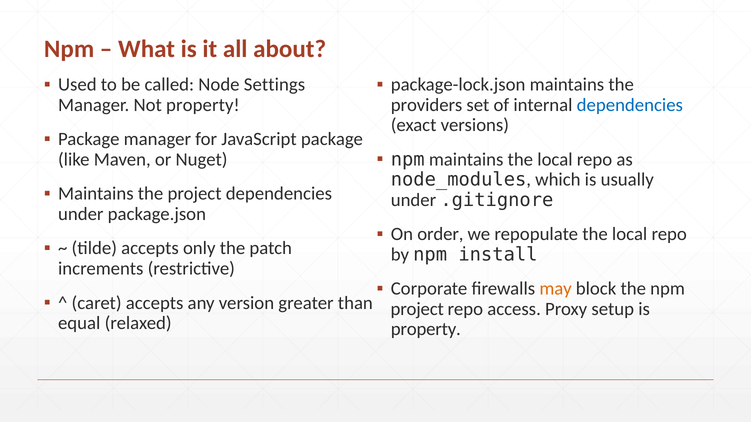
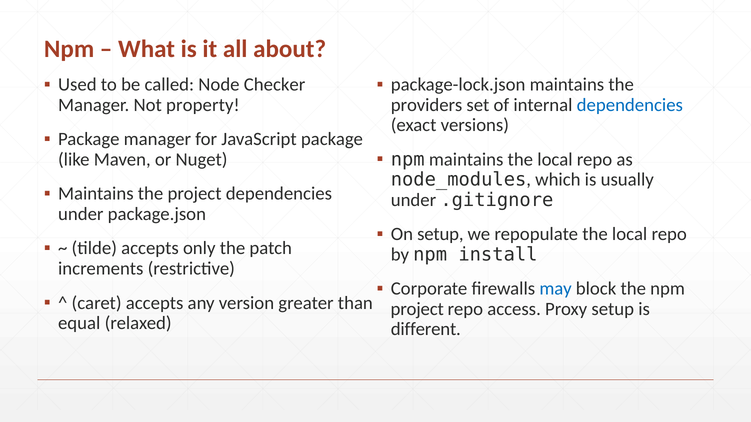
Settings: Settings -> Checker (275, 85)
On order: order -> setup (440, 234)
may colour: orange -> blue (556, 289)
property: property -> different (426, 330)
